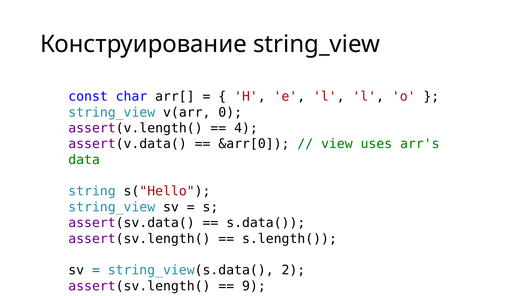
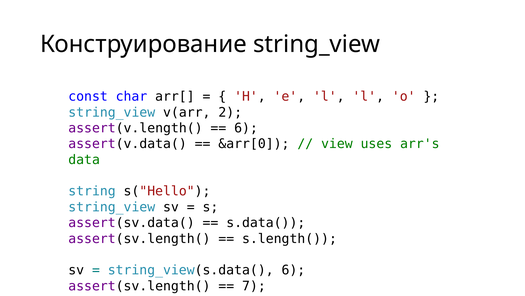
0: 0 -> 2 (230, 112)
4: 4 -> 6 (246, 128)
string_view(s.data( 2: 2 -> 6 (293, 270)
9: 9 -> 7 (254, 285)
